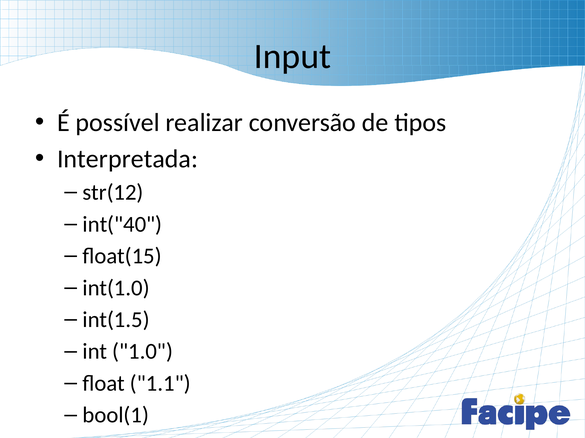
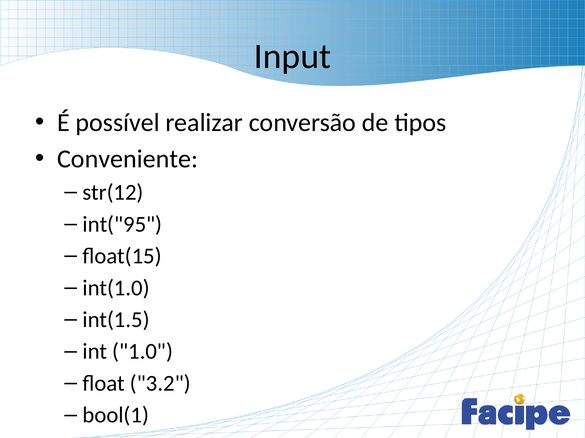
Interpretada: Interpretada -> Conveniente (128, 159)
int("40: int("40 -> int("95 (122, 225)
1.1: 1.1 -> 3.2 (160, 384)
